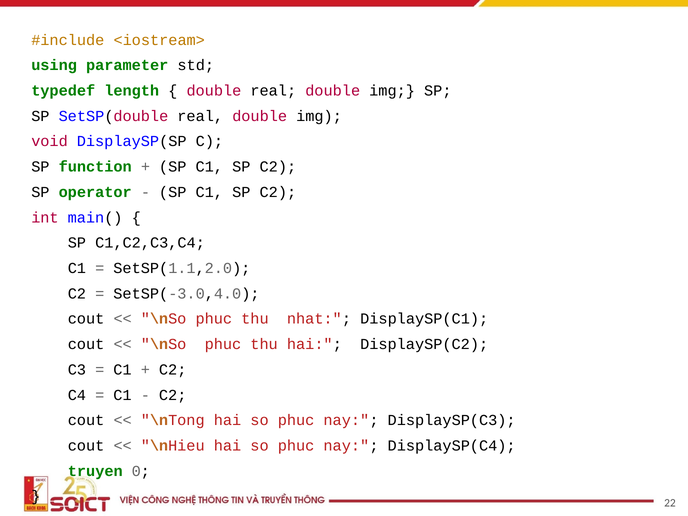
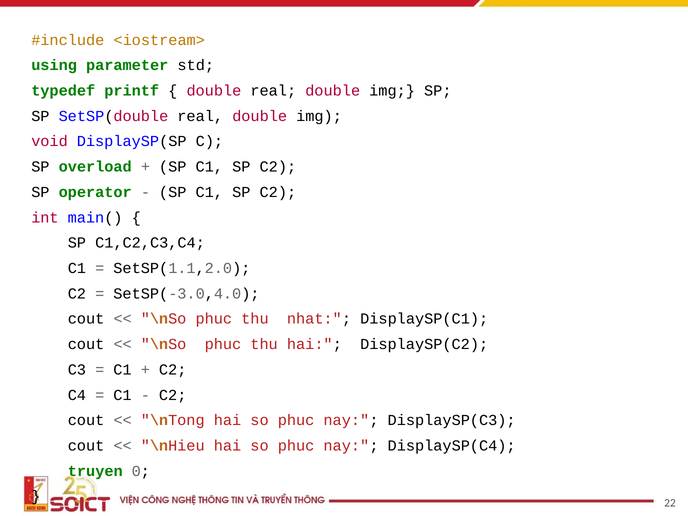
length: length -> printf (132, 91)
function: function -> overload (95, 167)
